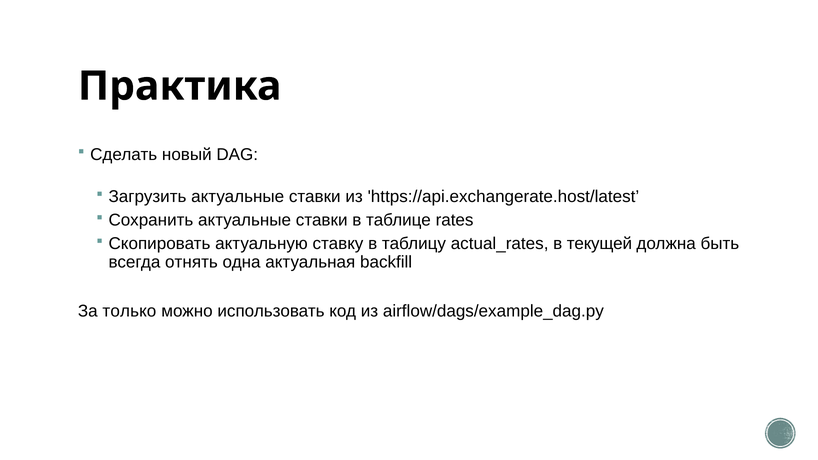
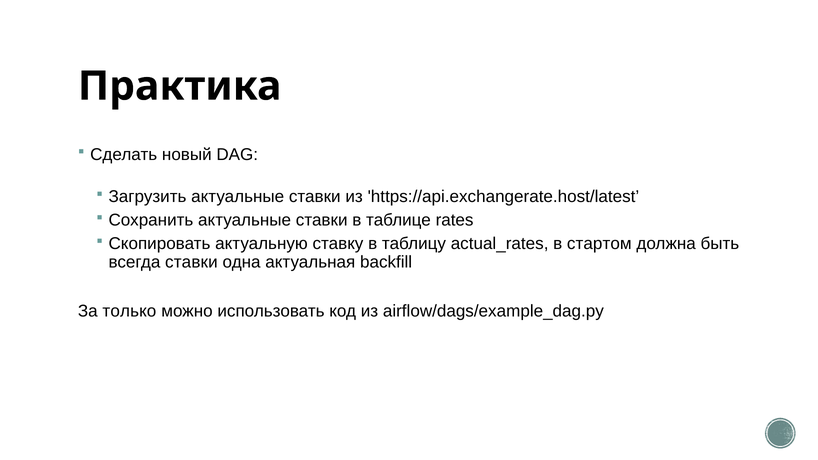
текущей: текущей -> стартом (599, 244)
всегда отнять: отнять -> ставки (191, 262)
